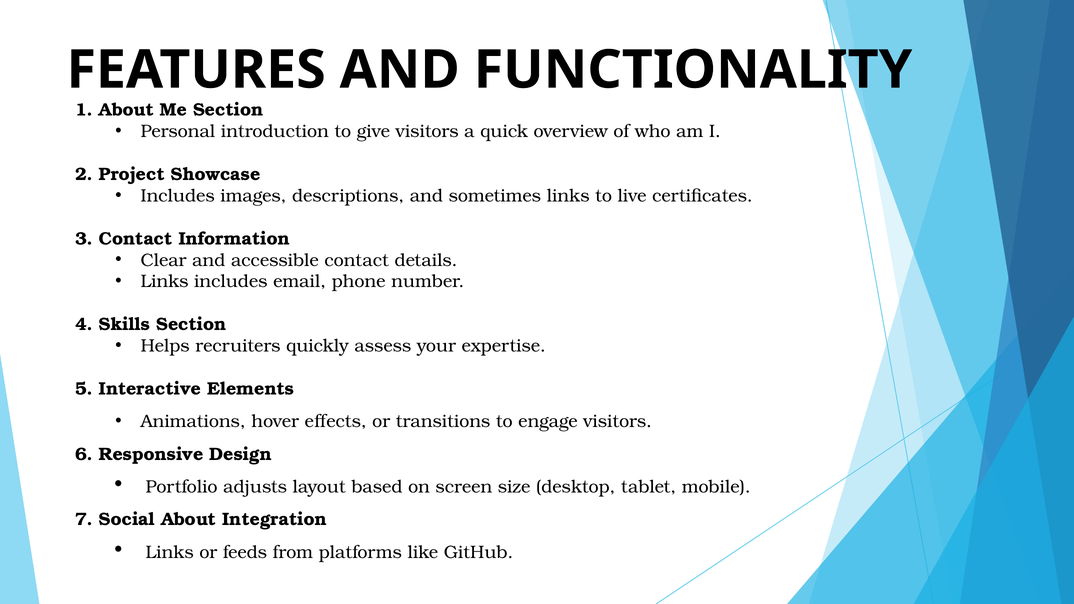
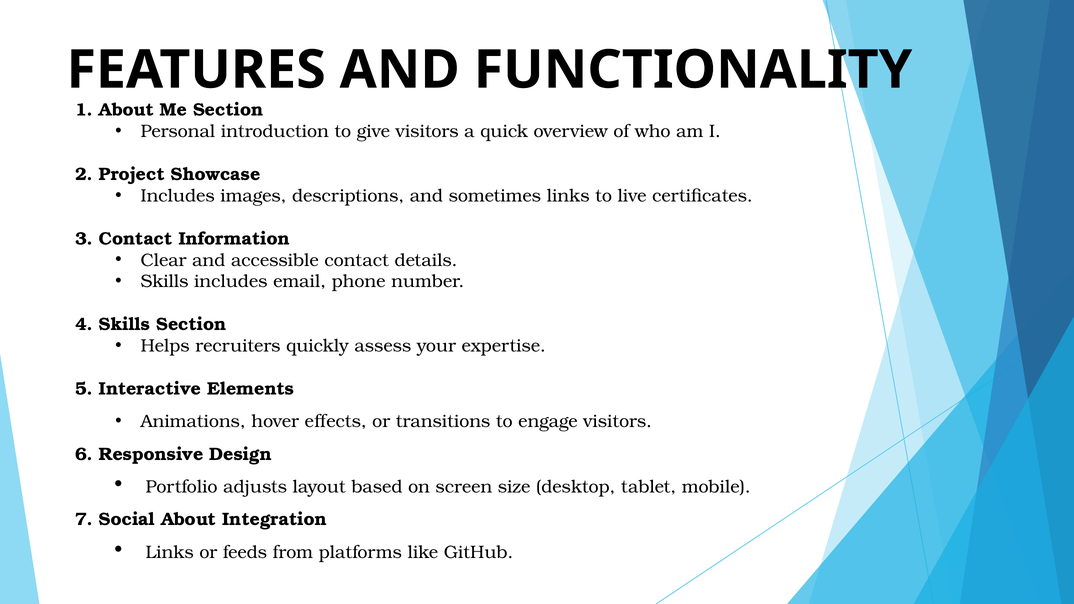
Links: Links -> Skills (164, 282)
